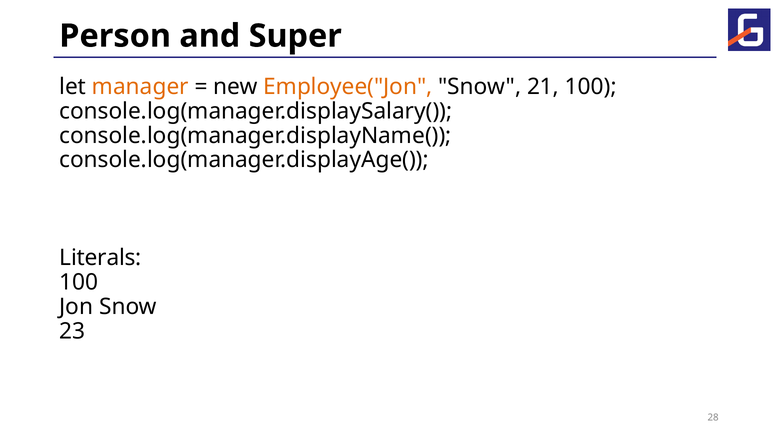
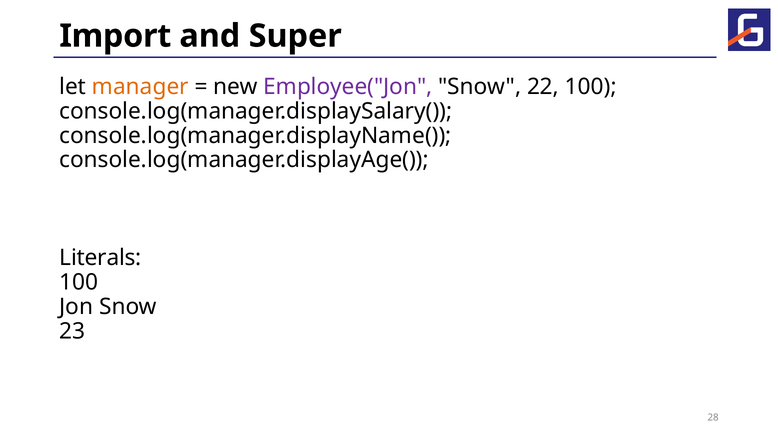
Person: Person -> Import (115, 36)
Employee("Jon colour: orange -> purple (348, 86)
21: 21 -> 22 (543, 86)
